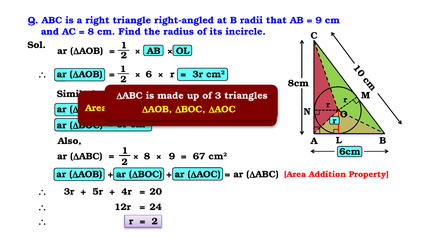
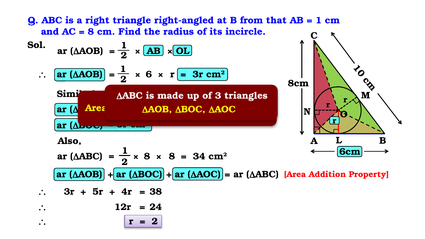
radii: radii -> from (251, 20)
9: 9 -> 1 (319, 20)
8 9: 9 -> 8 (172, 156)
67: 67 -> 34 (199, 156)
20: 20 -> 38 (156, 192)
